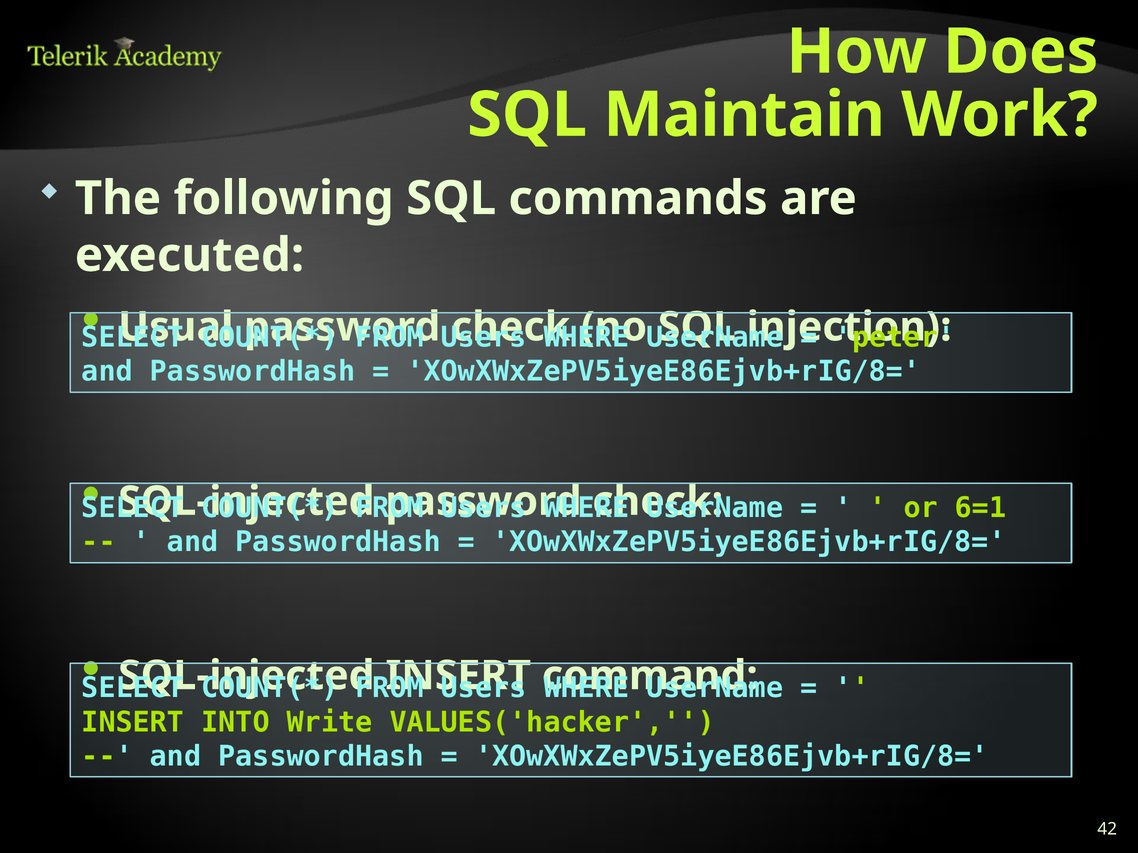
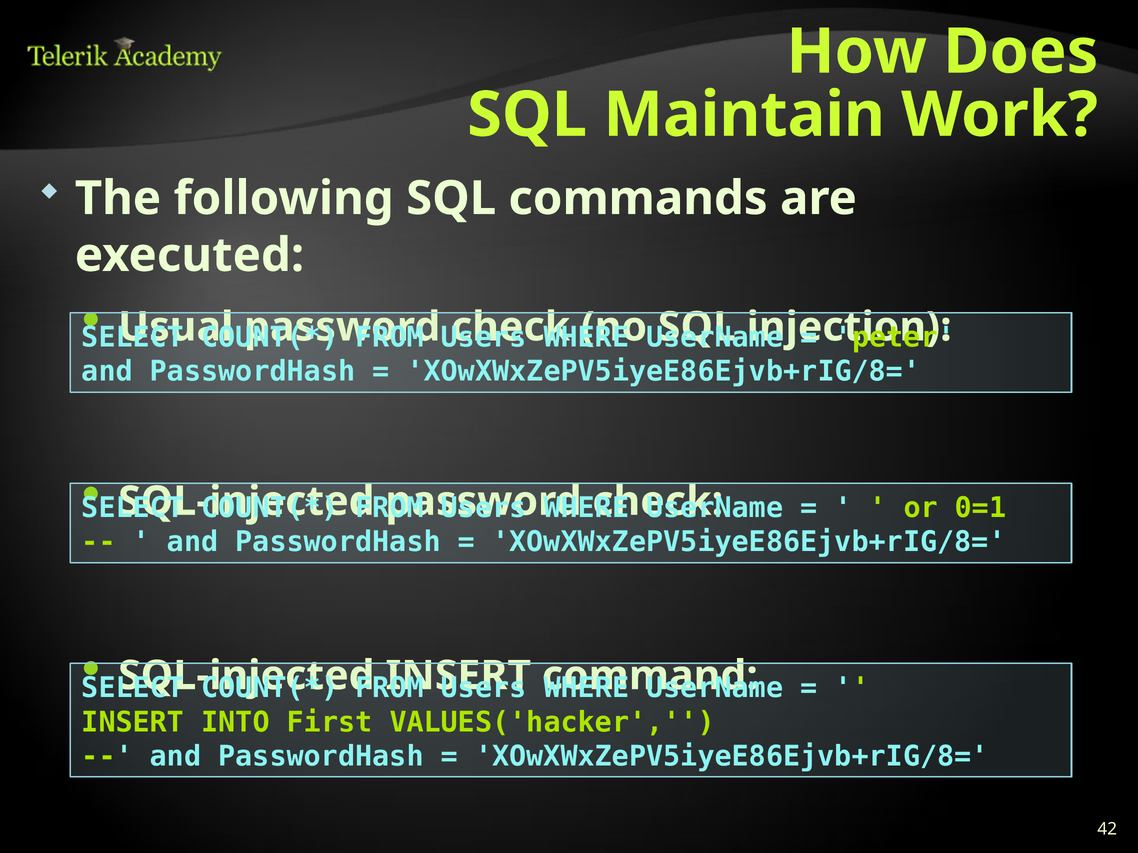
6=1: 6=1 -> 0=1 (981, 508)
Write: Write -> First (330, 723)
